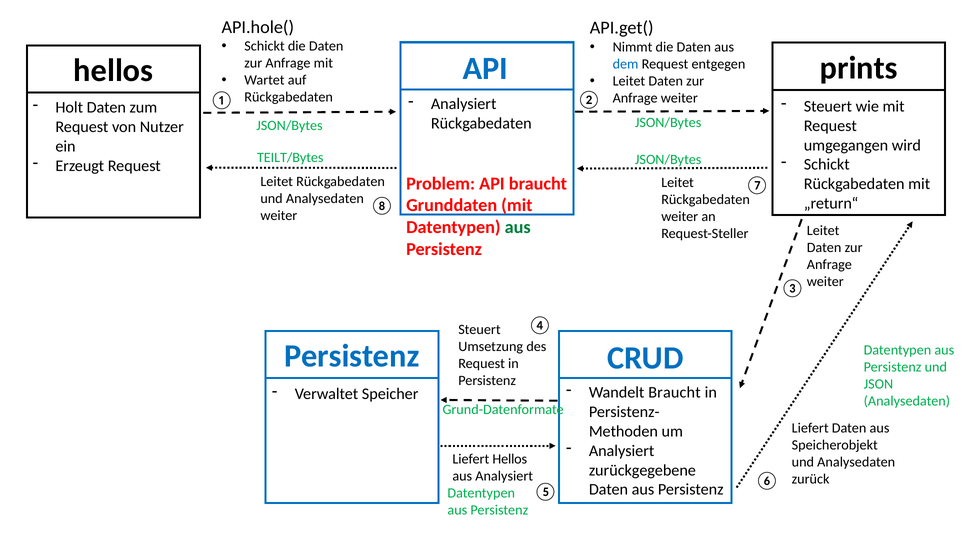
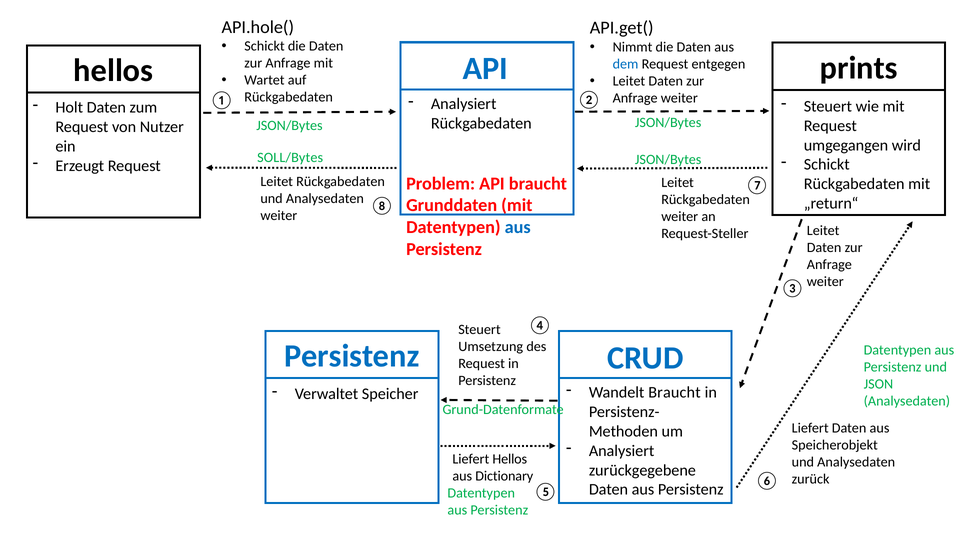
TEILT/Bytes: TEILT/Bytes -> SOLL/Bytes (290, 158)
aus colour: green -> blue (518, 227)
aus Analysiert: Analysiert -> Dictionary (504, 476)
